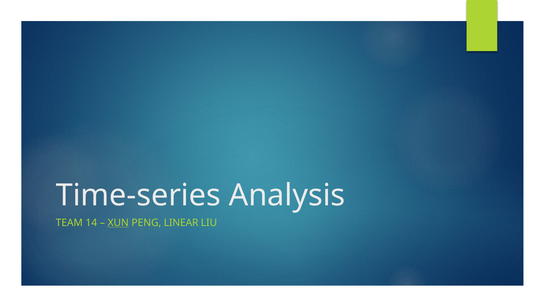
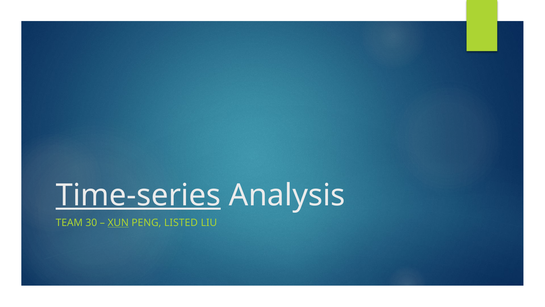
Time-series underline: none -> present (138, 195)
14: 14 -> 30 (91, 222)
LINEAR: LINEAR -> LISTED (181, 222)
